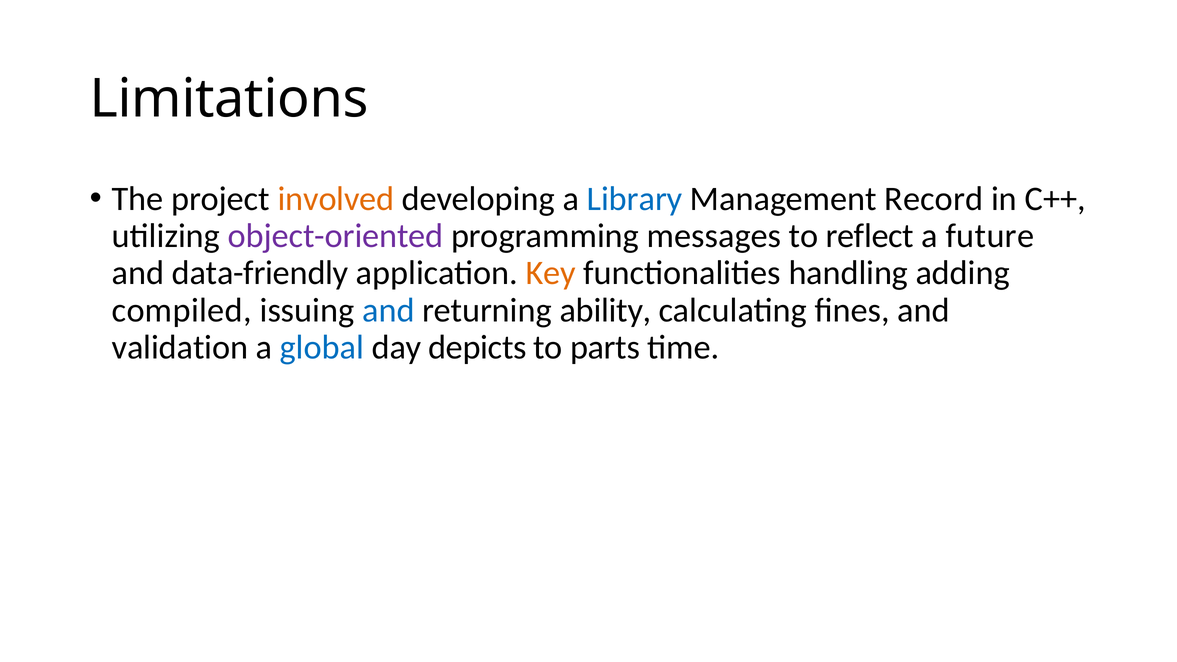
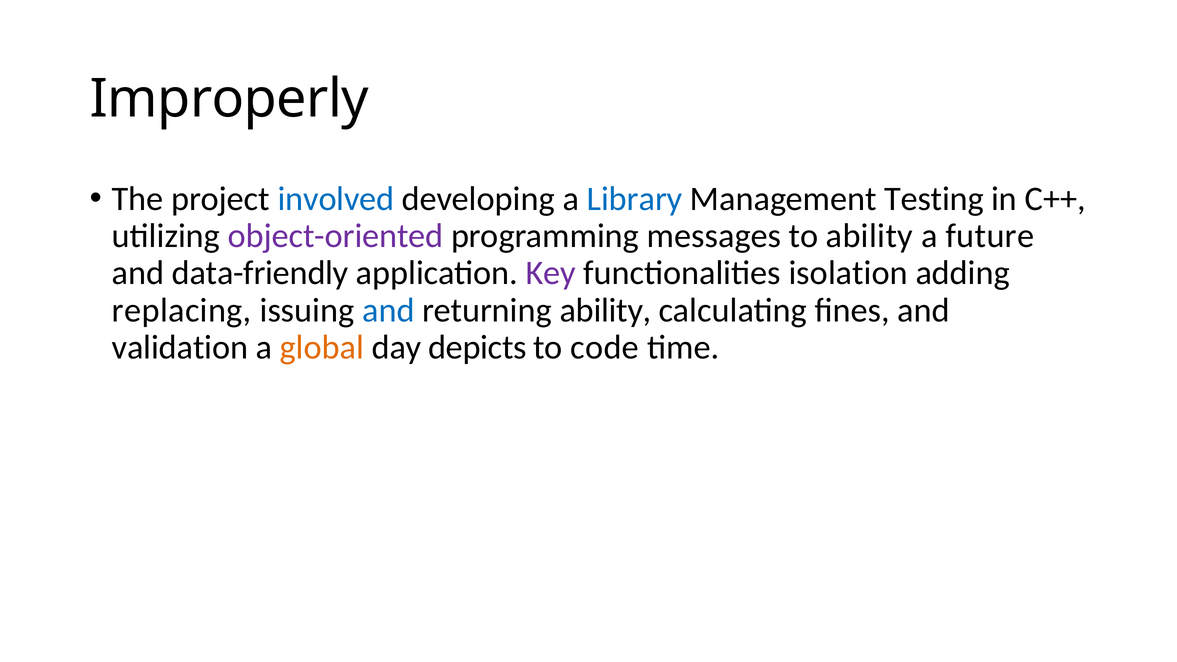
Limitations: Limitations -> Improperly (229, 99)
involved colour: orange -> blue (336, 199)
Record: Record -> Testing (934, 199)
to reflect: reflect -> ability (869, 236)
Key colour: orange -> purple (551, 273)
handling: handling -> isolation (848, 273)
compiled: compiled -> replacing (182, 310)
global colour: blue -> orange (322, 347)
parts: parts -> code (605, 347)
